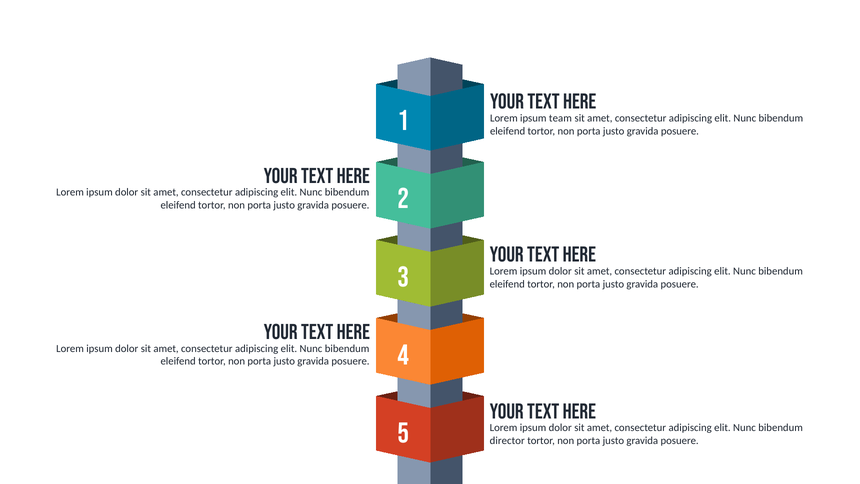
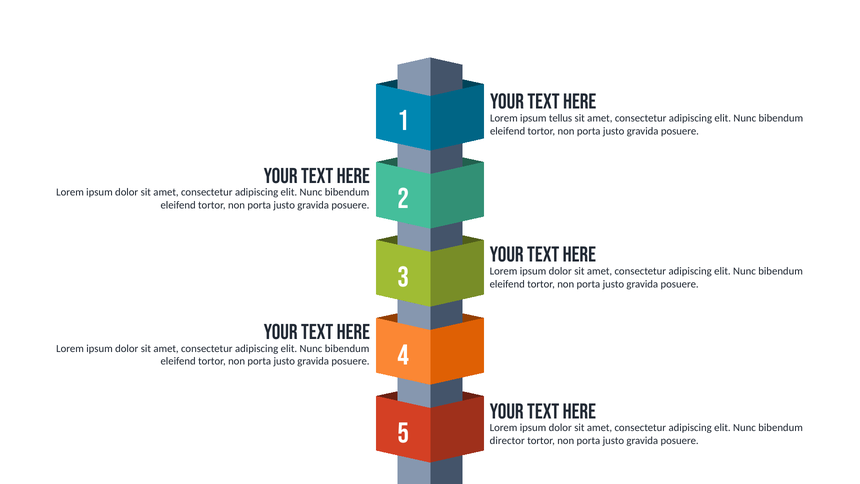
team: team -> tellus (561, 118)
